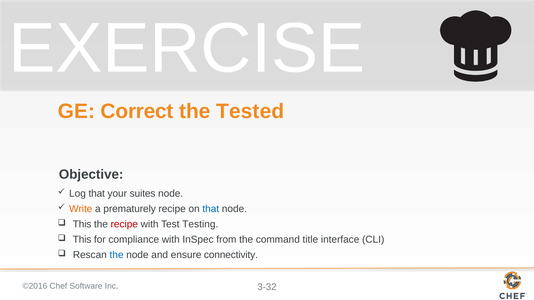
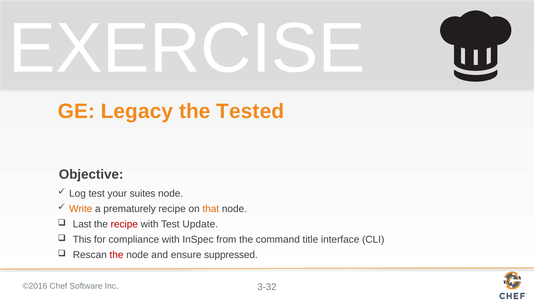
Correct: Correct -> Legacy (137, 111)
Log that: that -> test (97, 194)
that colour: blue -> orange (211, 209)
This: This -> Last (82, 225)
Testing: Testing -> Update (200, 225)
the colour: blue -> red (117, 255)
connectivity: connectivity -> suppressed (231, 255)
